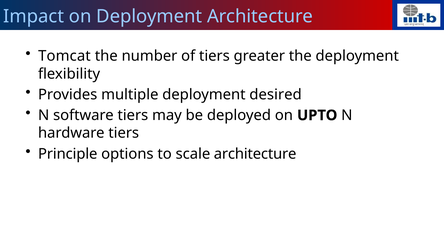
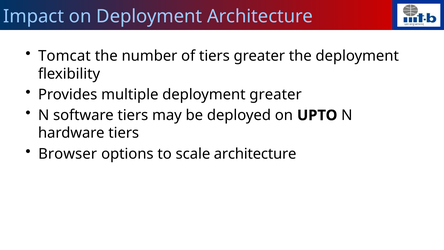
deployment desired: desired -> greater (276, 94)
Principle: Principle -> Browser (68, 154)
